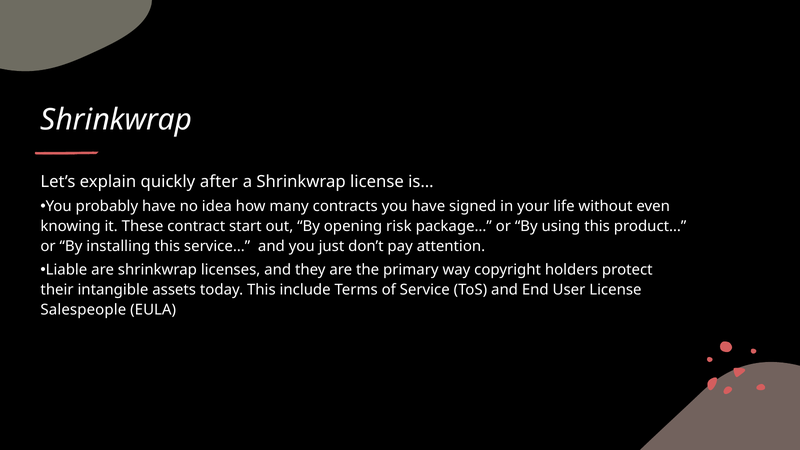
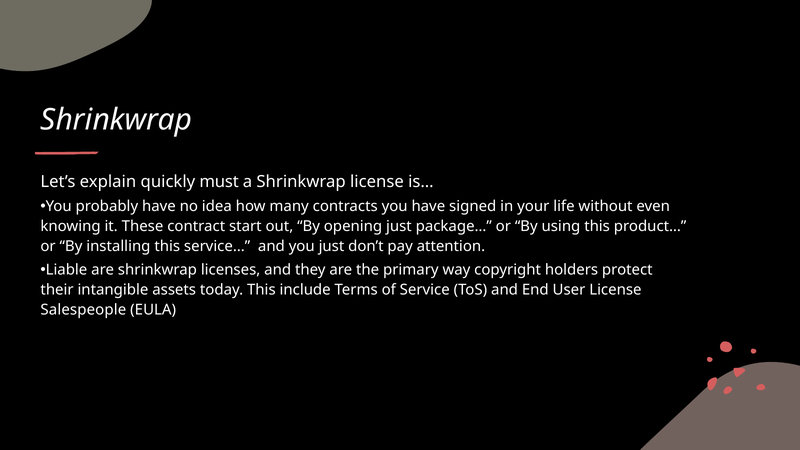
after: after -> must (219, 182)
opening risk: risk -> just (399, 226)
